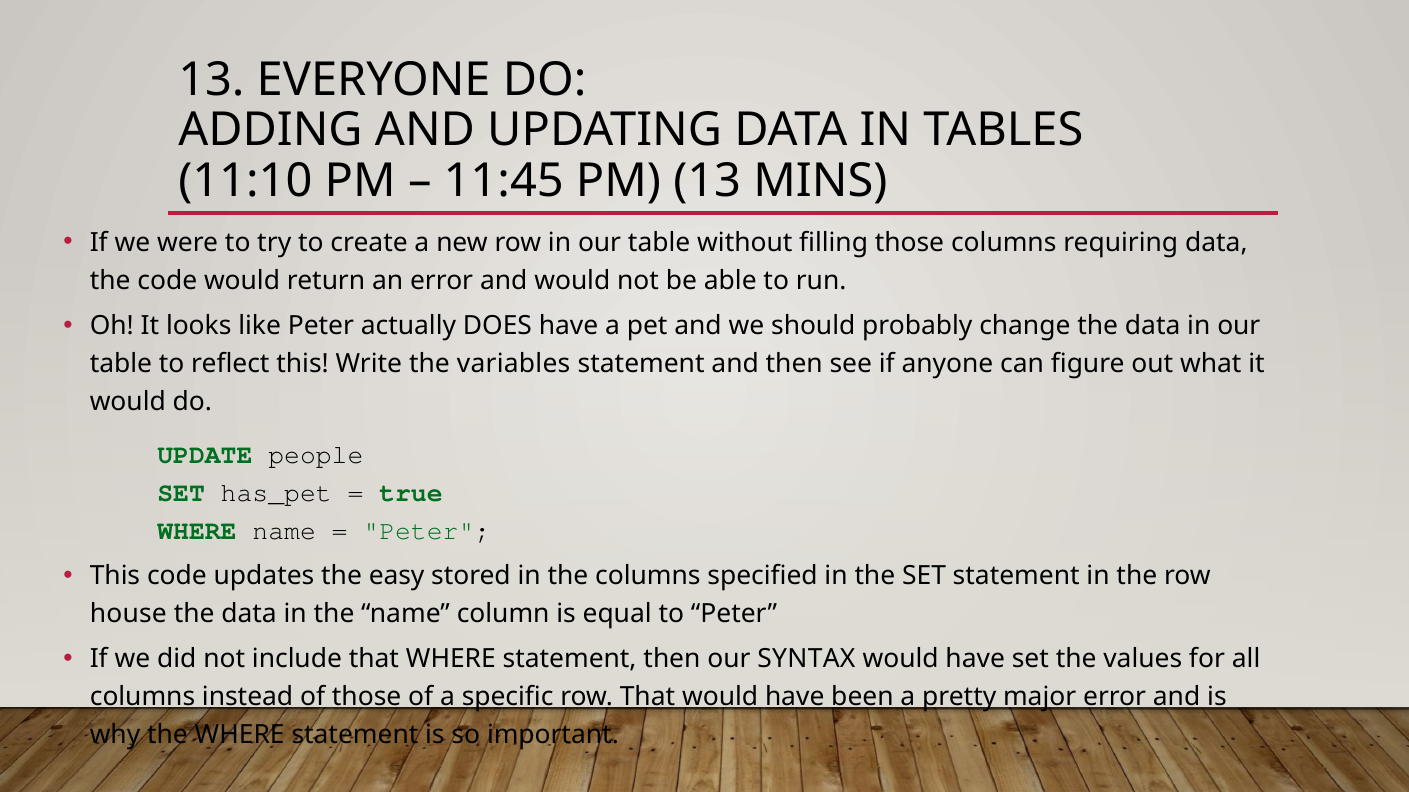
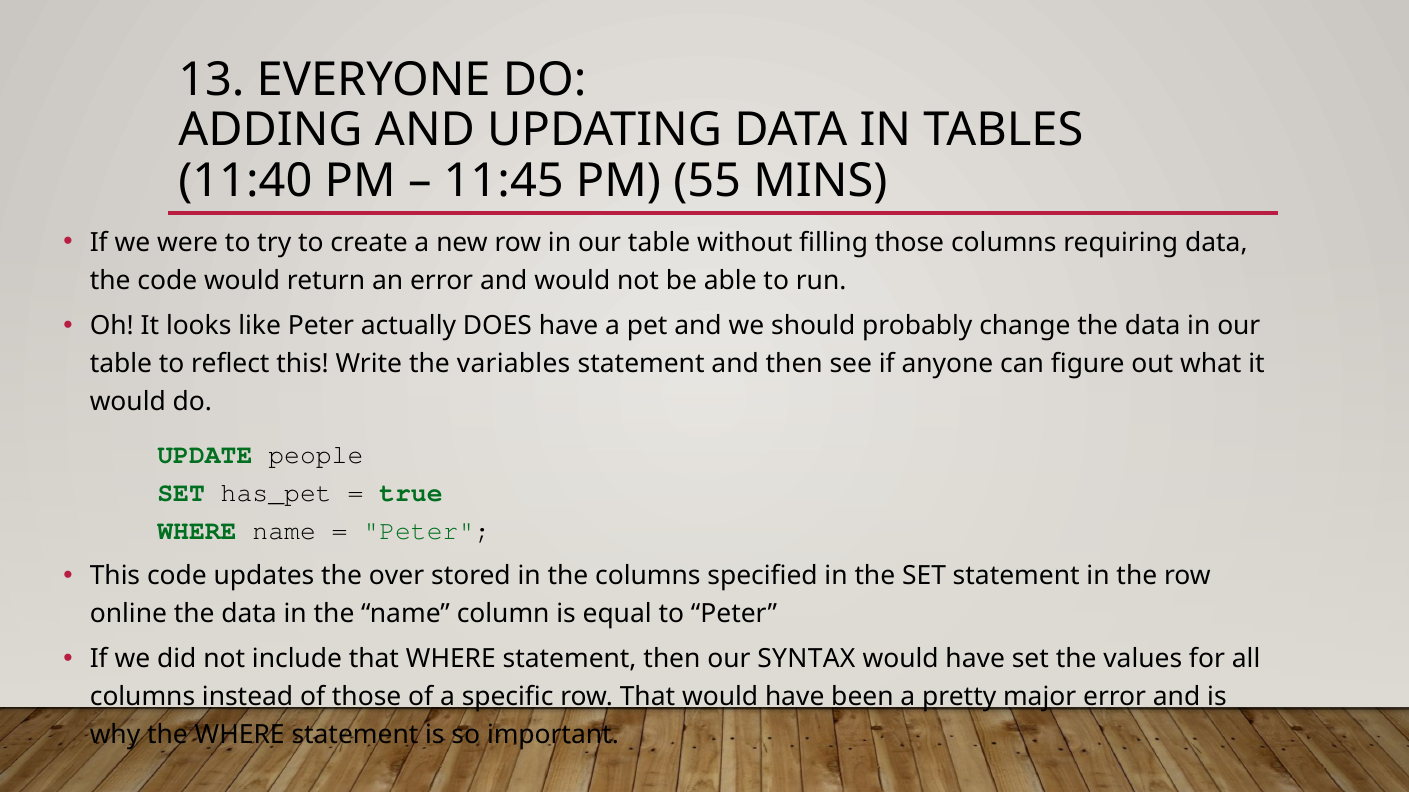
11:10: 11:10 -> 11:40 (245, 181)
PM 13: 13 -> 55 (707, 181)
easy: easy -> over (396, 576)
house: house -> online (128, 614)
